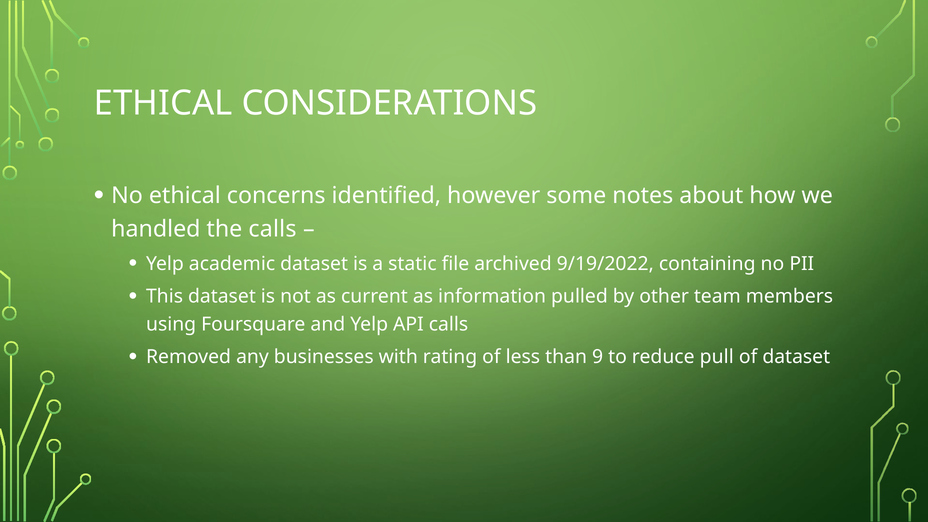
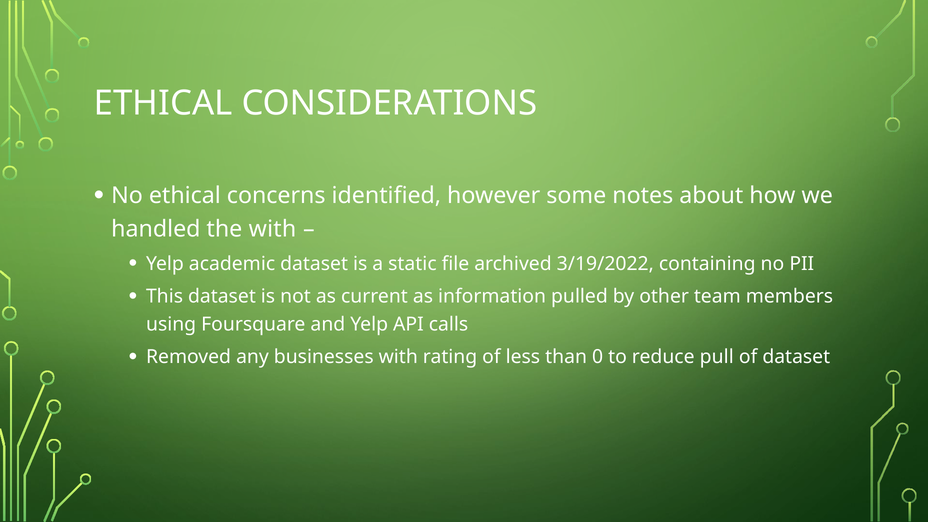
the calls: calls -> with (272, 229)
9/19/2022: 9/19/2022 -> 3/19/2022 (605, 264)
9: 9 -> 0 (598, 357)
